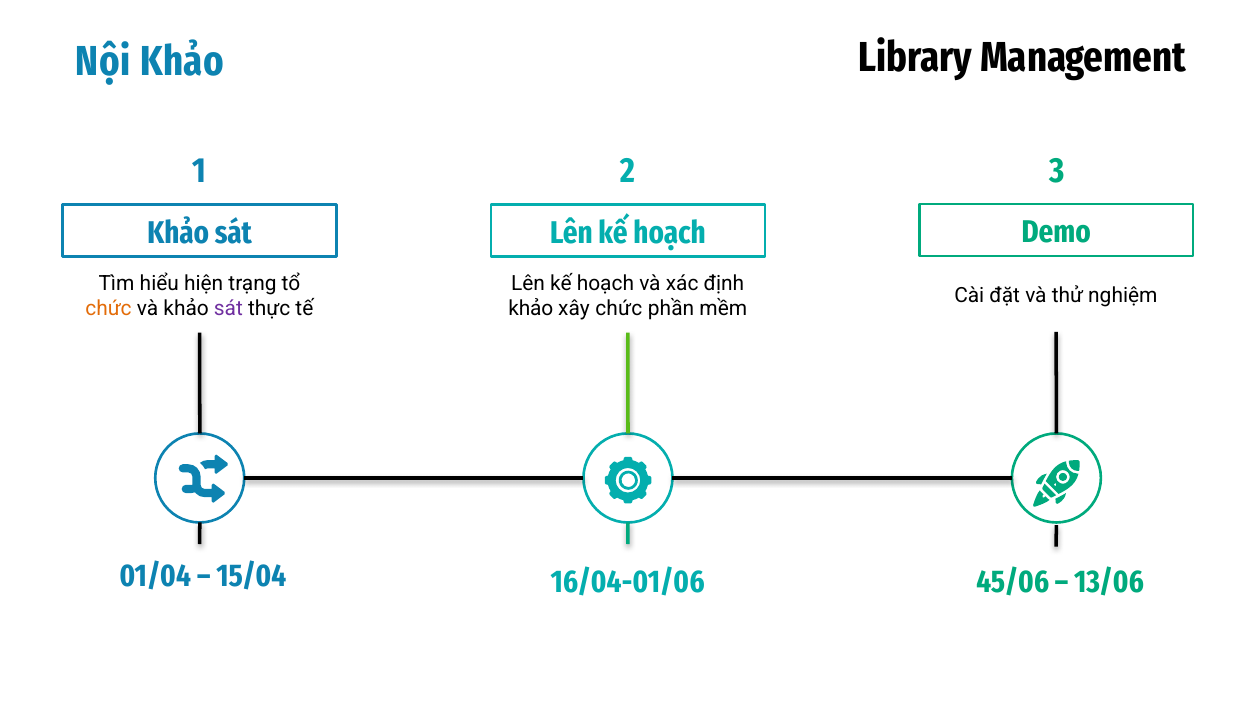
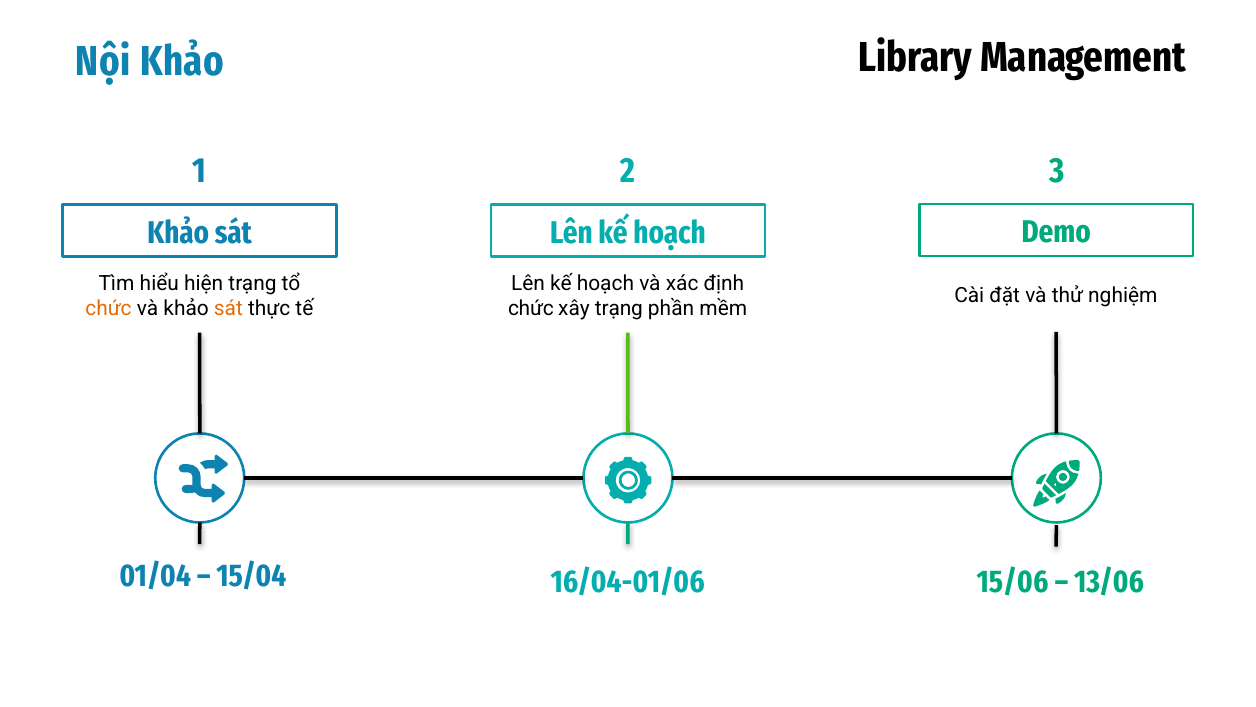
sát colour: purple -> orange (228, 308)
khảo: khảo -> chức (531, 308)
xây chức: chức -> trạng (619, 308)
45/06: 45/06 -> 15/06 (1013, 581)
